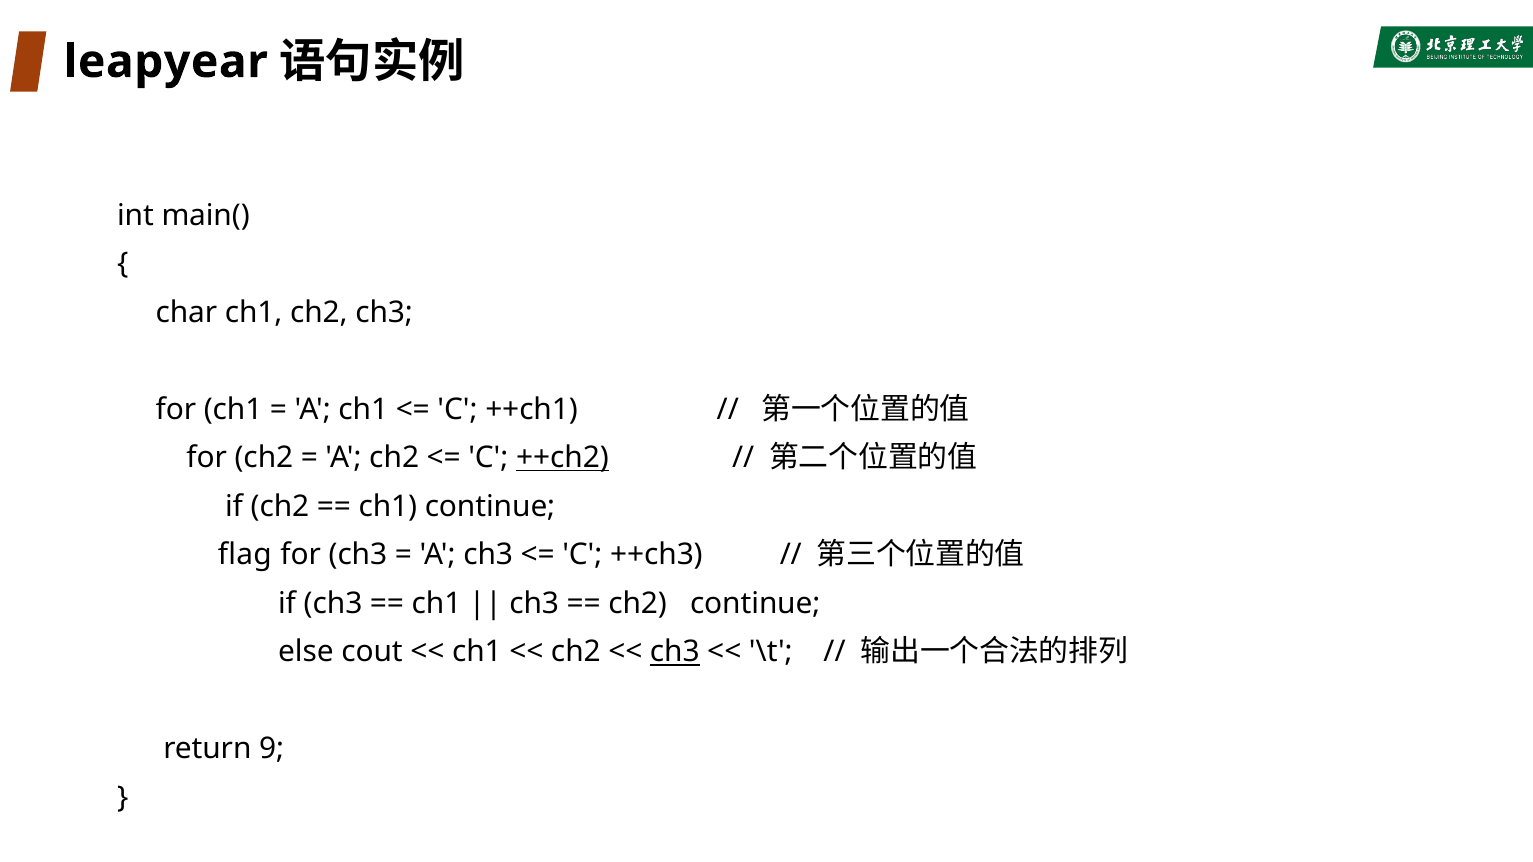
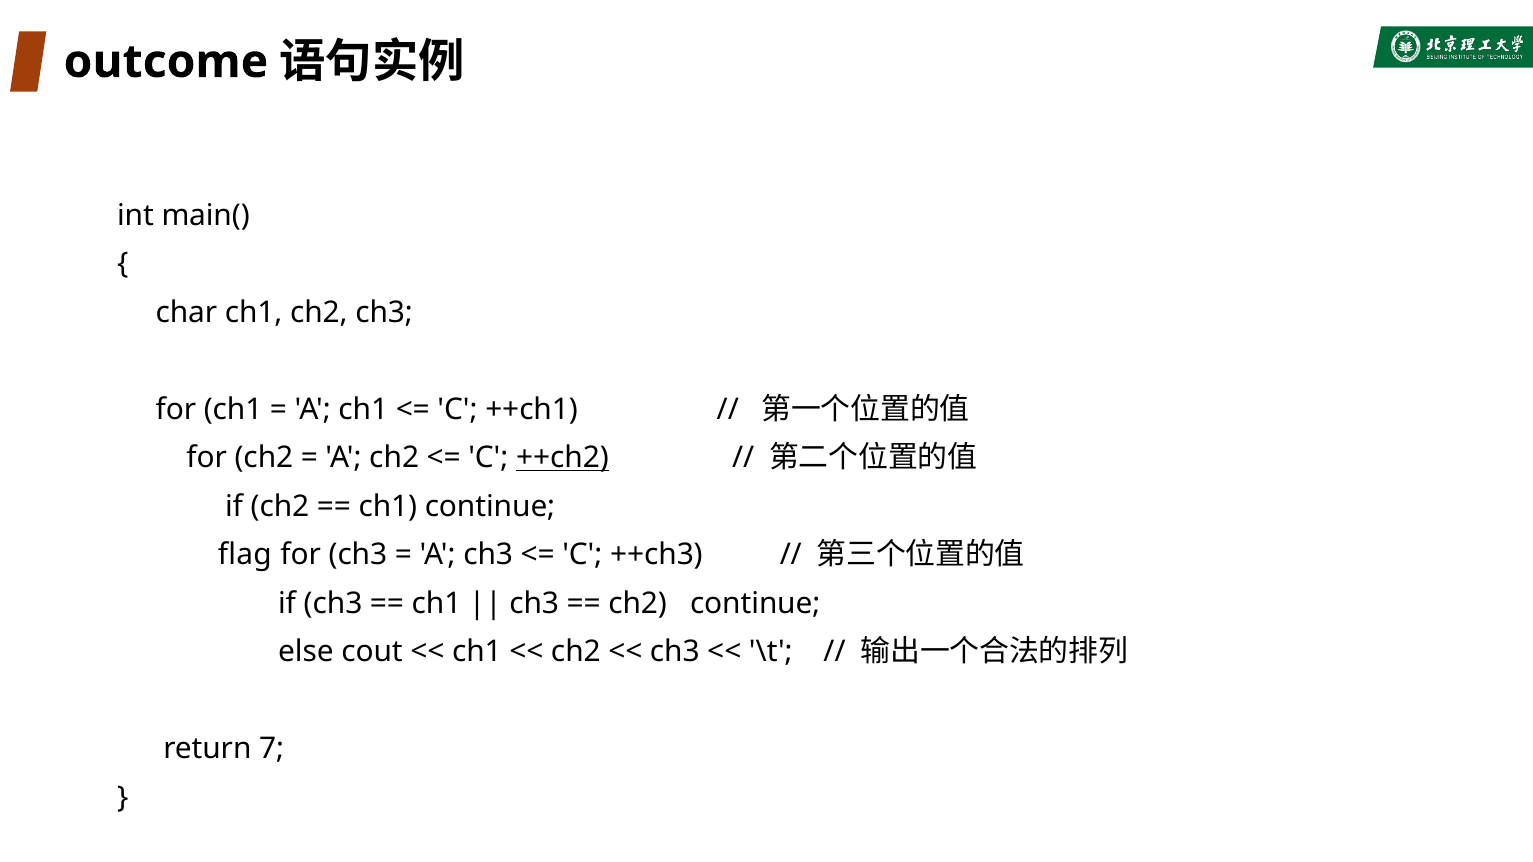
leapyear: leapyear -> outcome (166, 62)
ch3 underline: present -> none (675, 652)
9: 9 -> 7 (272, 749)
